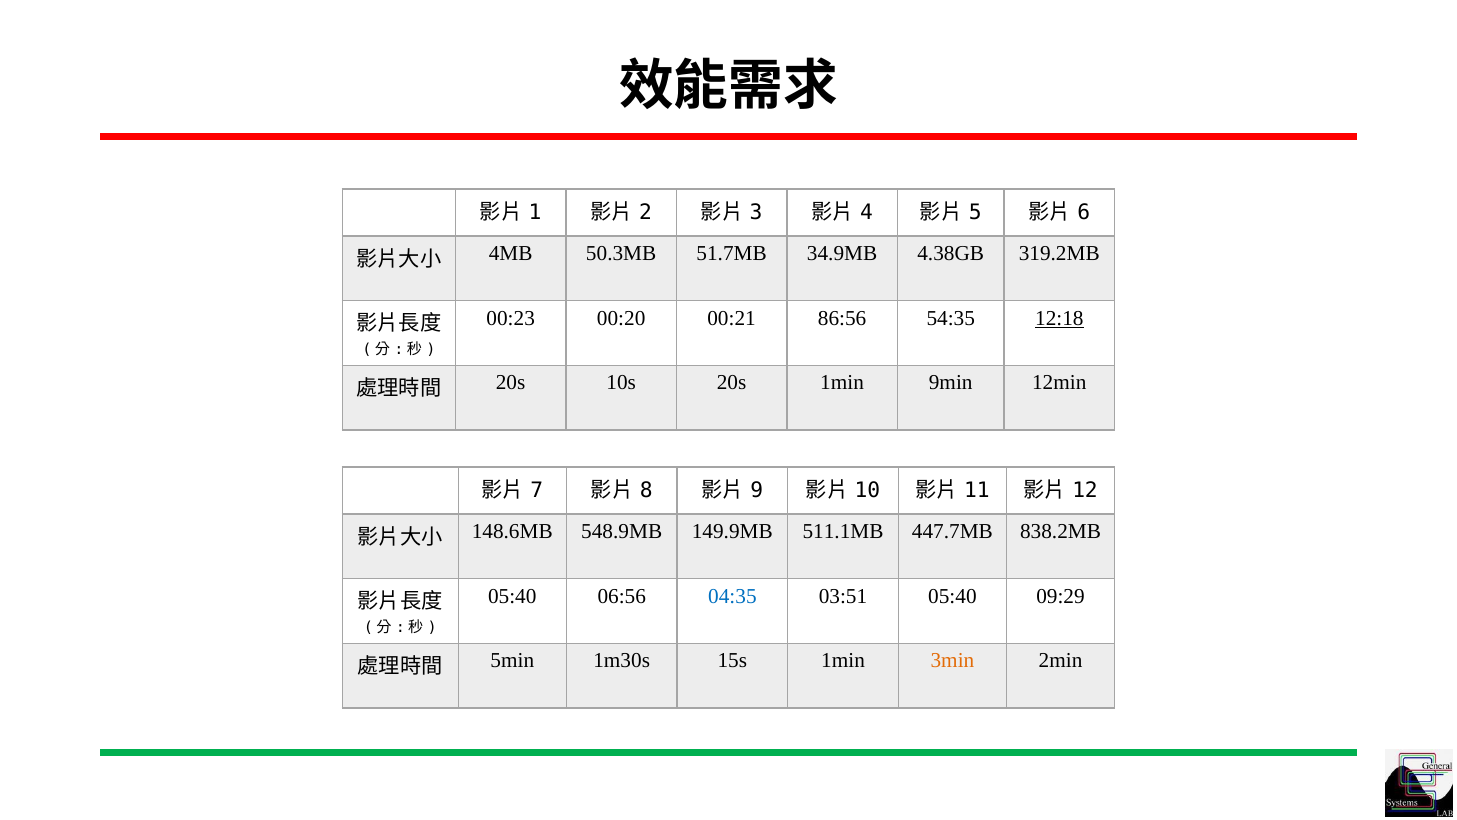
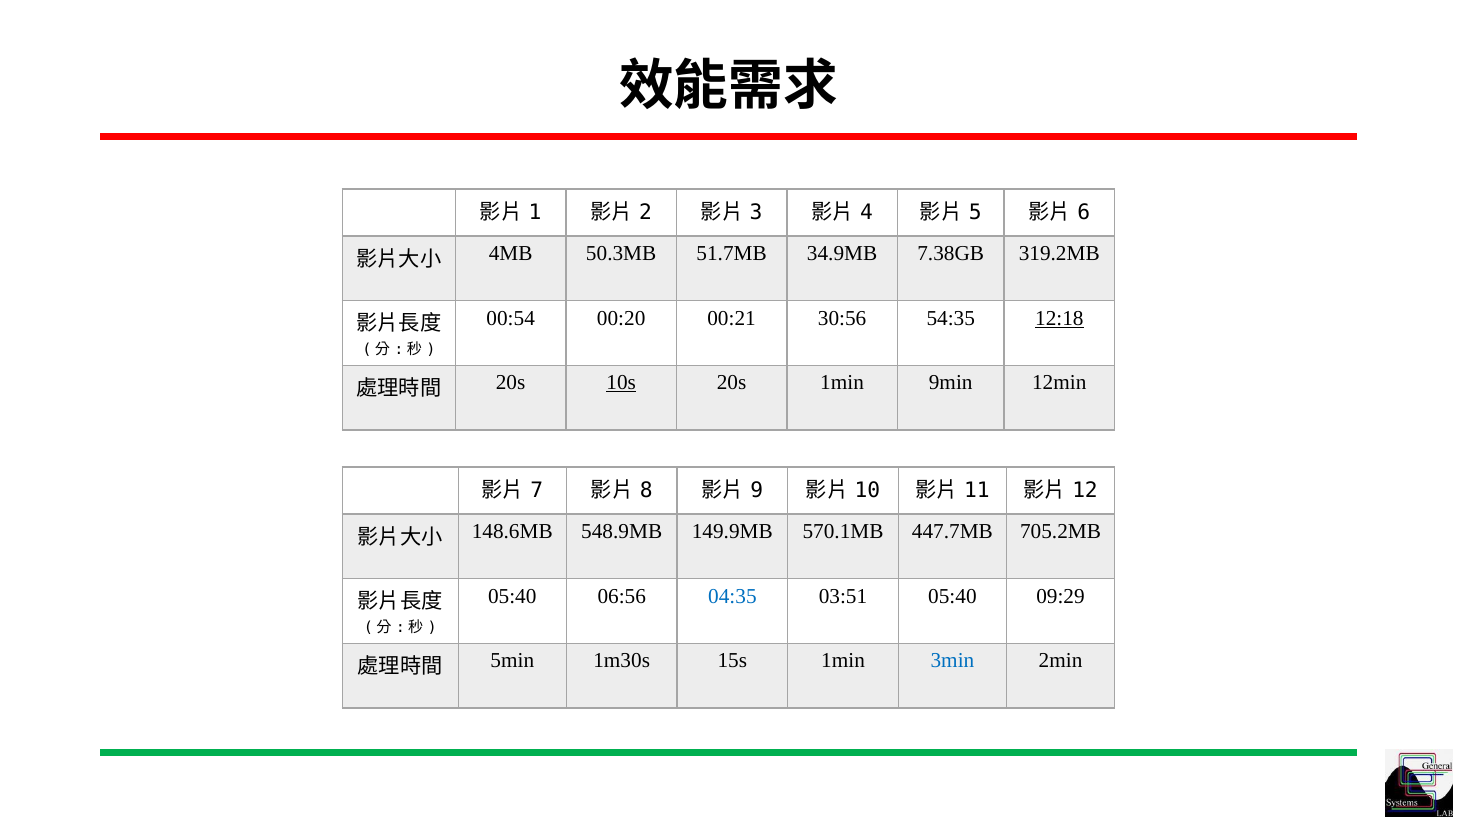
4.38GB: 4.38GB -> 7.38GB (951, 253)
00:23: 00:23 -> 00:54 (511, 318)
86:56: 86:56 -> 30:56 (842, 318)
10s underline: none -> present (621, 382)
511.1MB: 511.1MB -> 570.1MB (843, 531)
838.2MB: 838.2MB -> 705.2MB (1061, 531)
3min colour: orange -> blue (952, 660)
